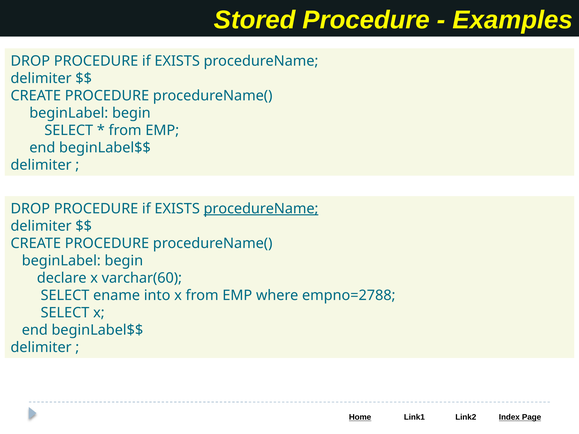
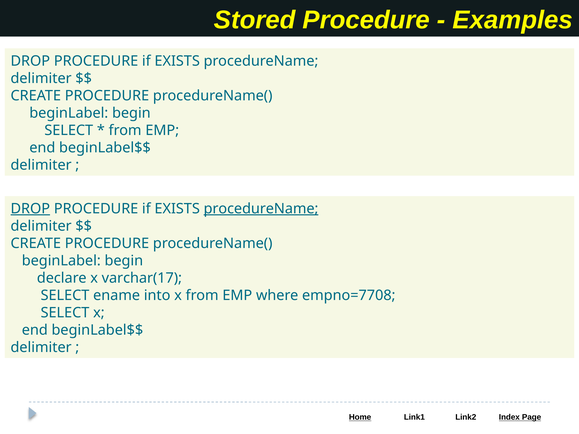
DROP underline: none -> present (30, 209)
varchar(60: varchar(60 -> varchar(17 (142, 278)
empno=2788: empno=2788 -> empno=7708 (349, 296)
